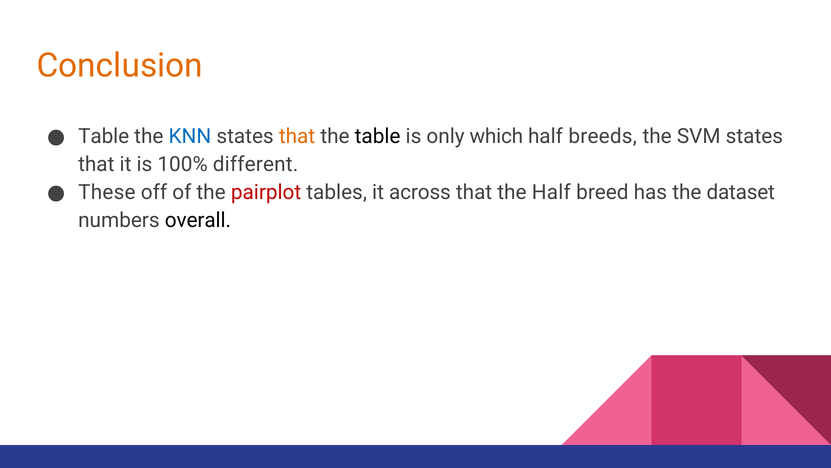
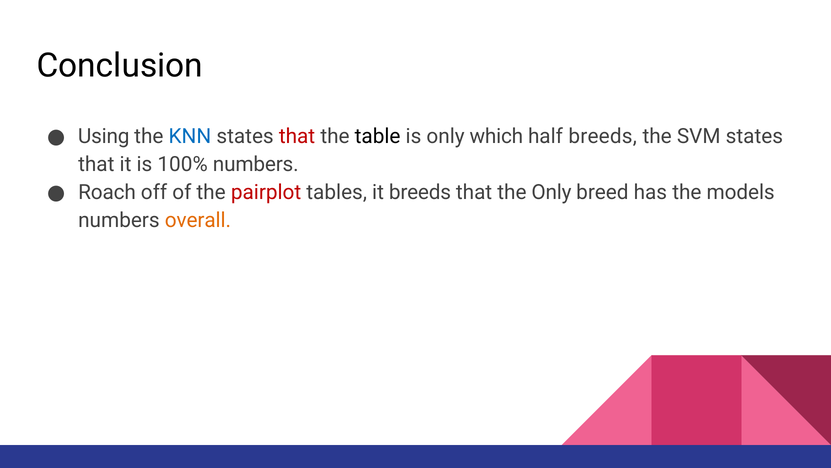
Conclusion colour: orange -> black (120, 66)
Table: Table -> Using (104, 136)
that colour: orange -> red (297, 136)
100% different: different -> numbers (256, 164)
These: These -> Roach (107, 192)
it across: across -> breeds (420, 192)
the Half: Half -> Only (551, 192)
dataset: dataset -> models (741, 192)
overall colour: black -> orange (198, 220)
